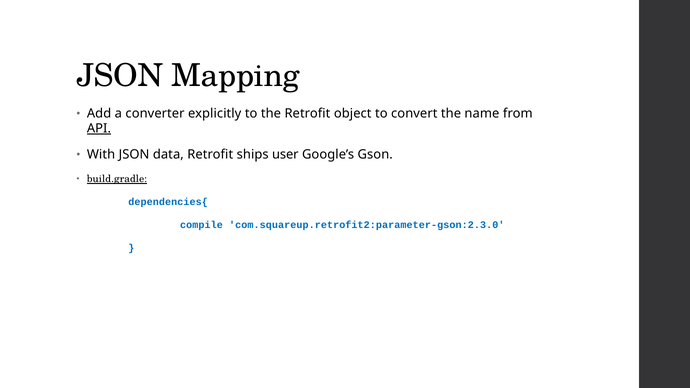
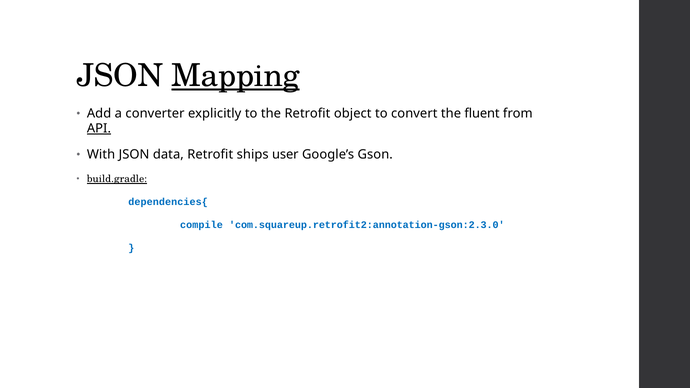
Mapping underline: none -> present (236, 76)
name: name -> fluent (482, 114)
com.squareup.retrofit2:parameter-gson:2.3.0: com.squareup.retrofit2:parameter-gson:2.3.0 -> com.squareup.retrofit2:annotation-gson:2.3.0 (367, 225)
